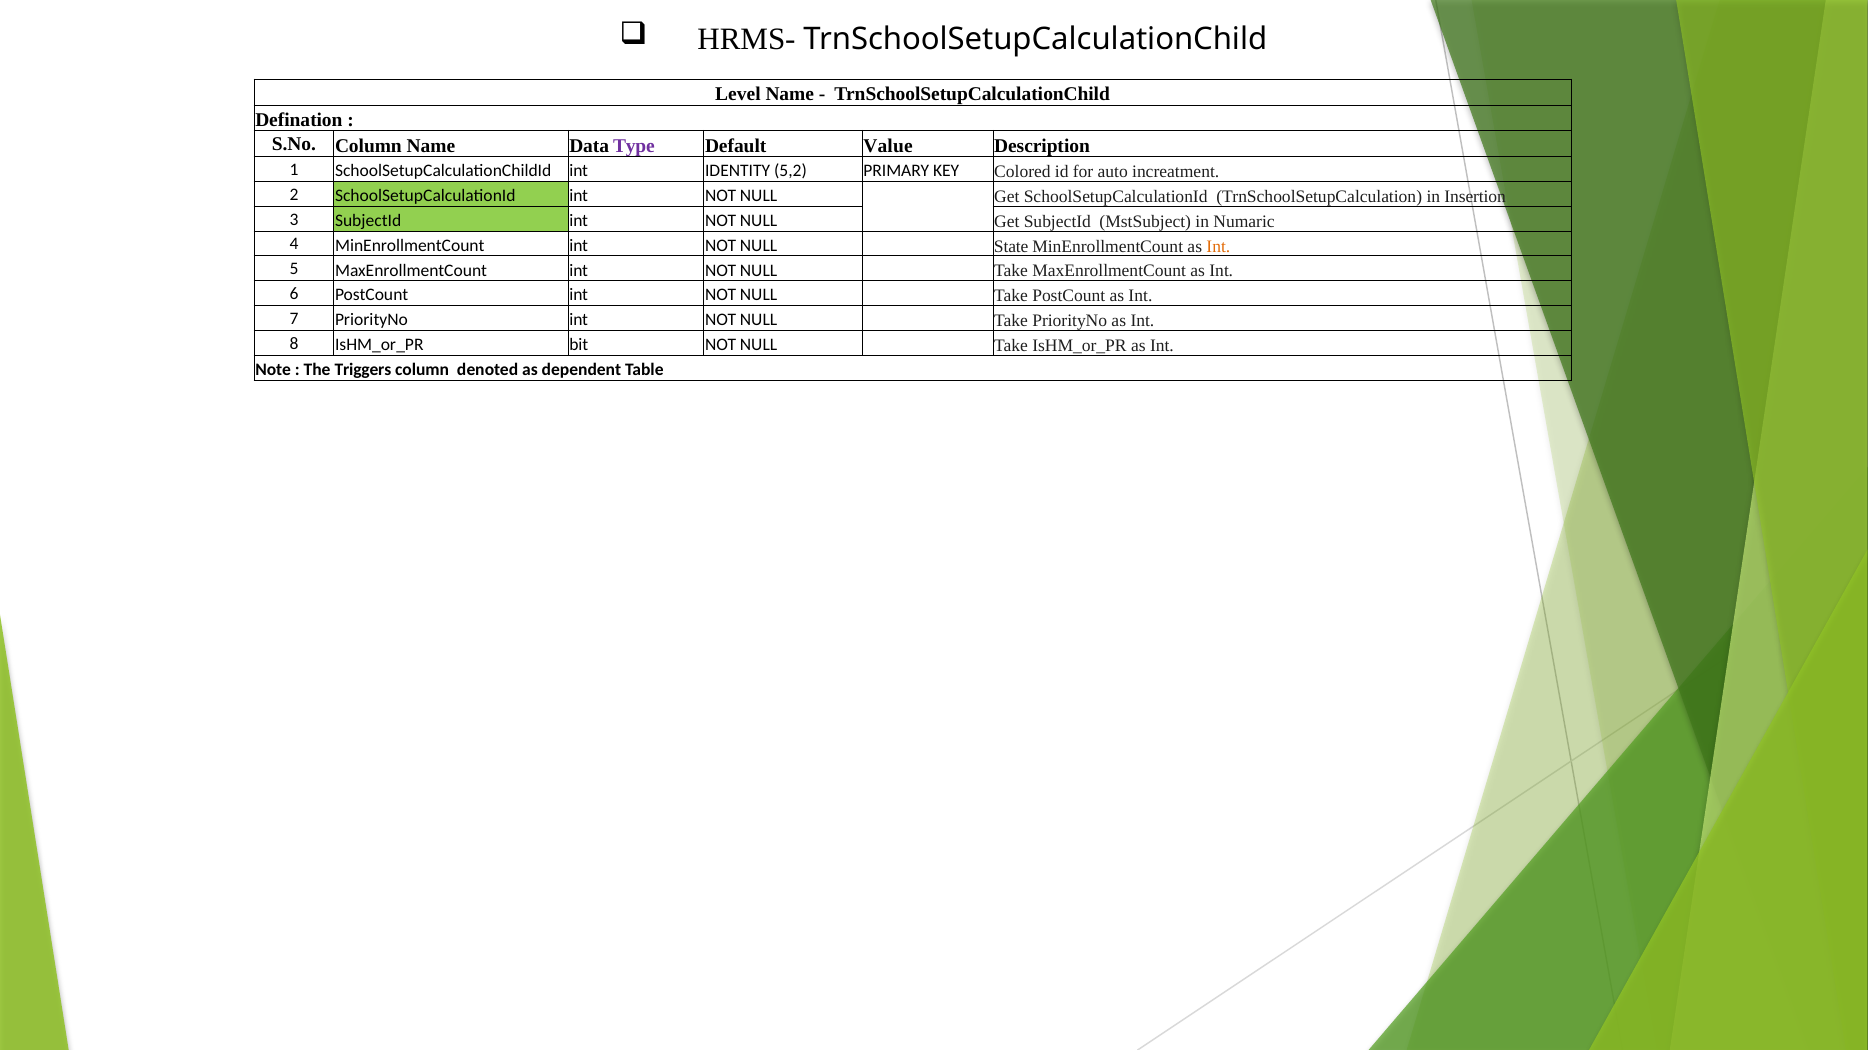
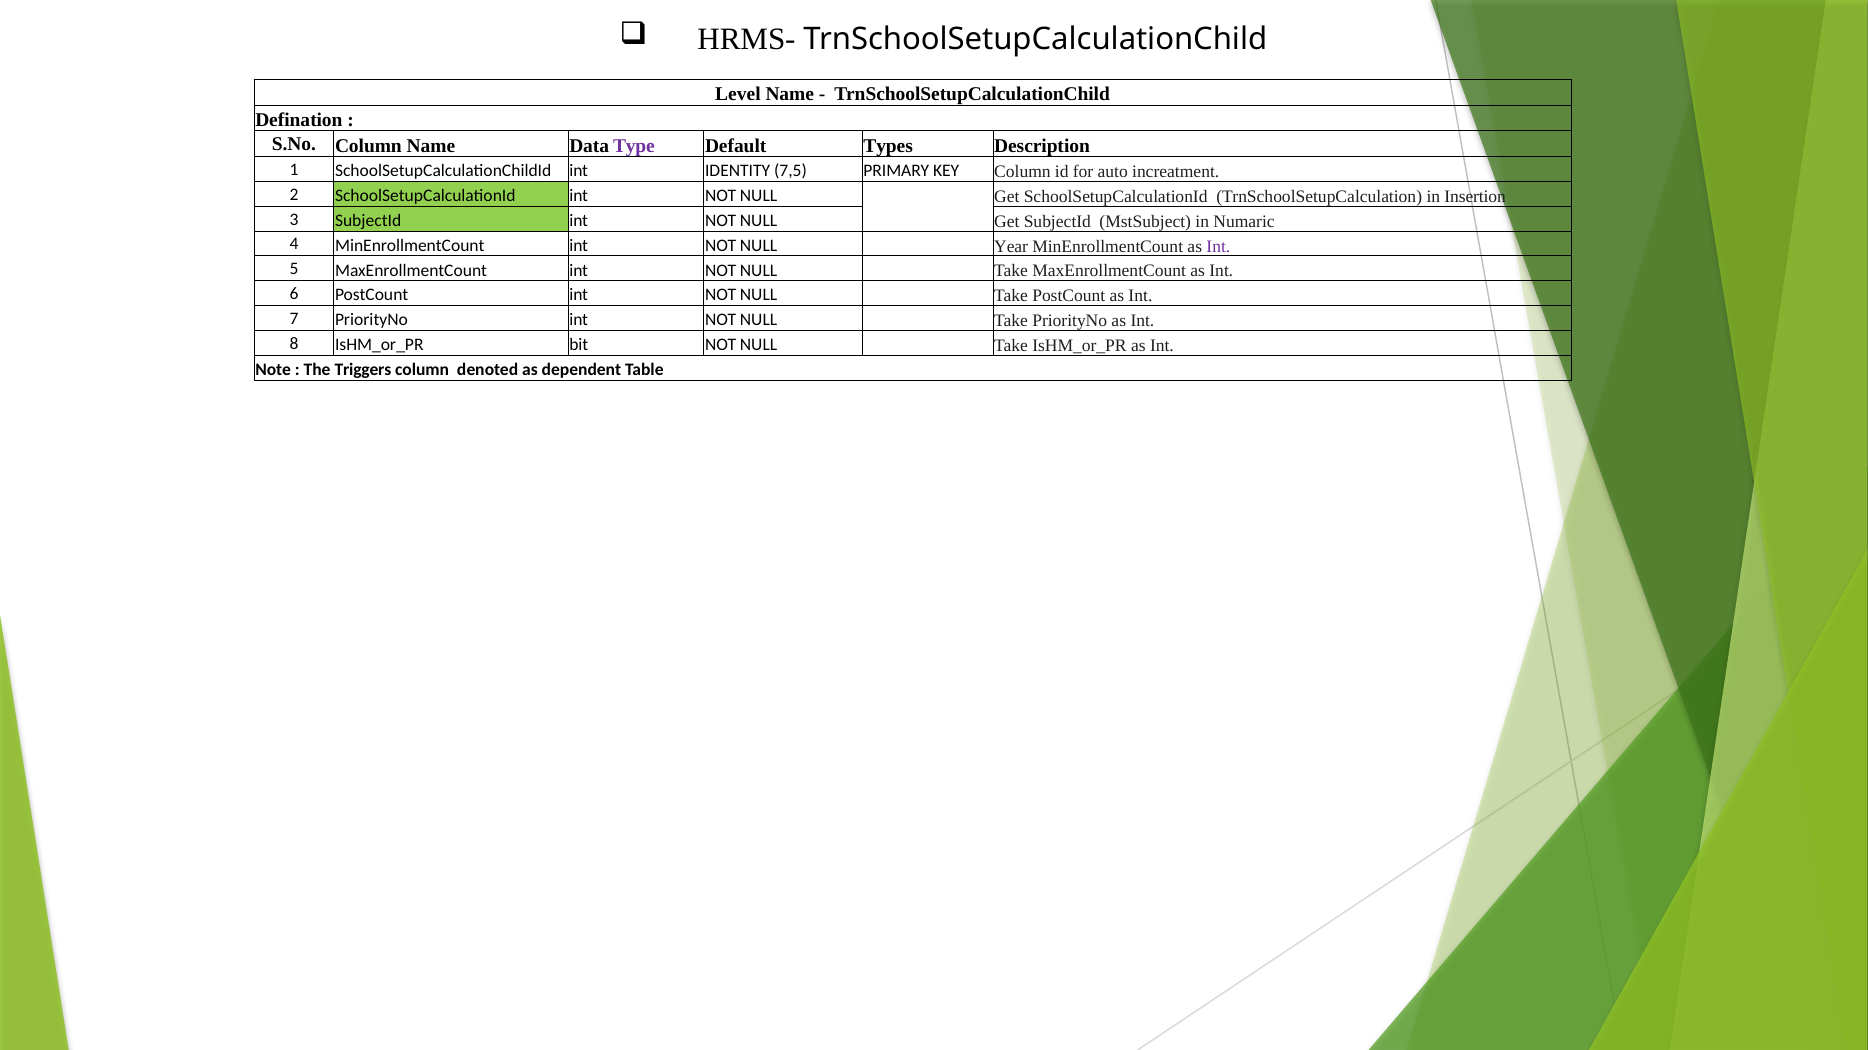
Value: Value -> Types (888, 146)
5,2: 5,2 -> 7,5 (790, 171)
KEY Colored: Colored -> Column (1022, 172)
State: State -> Year (1011, 247)
Int colour: orange -> purple (1218, 247)
